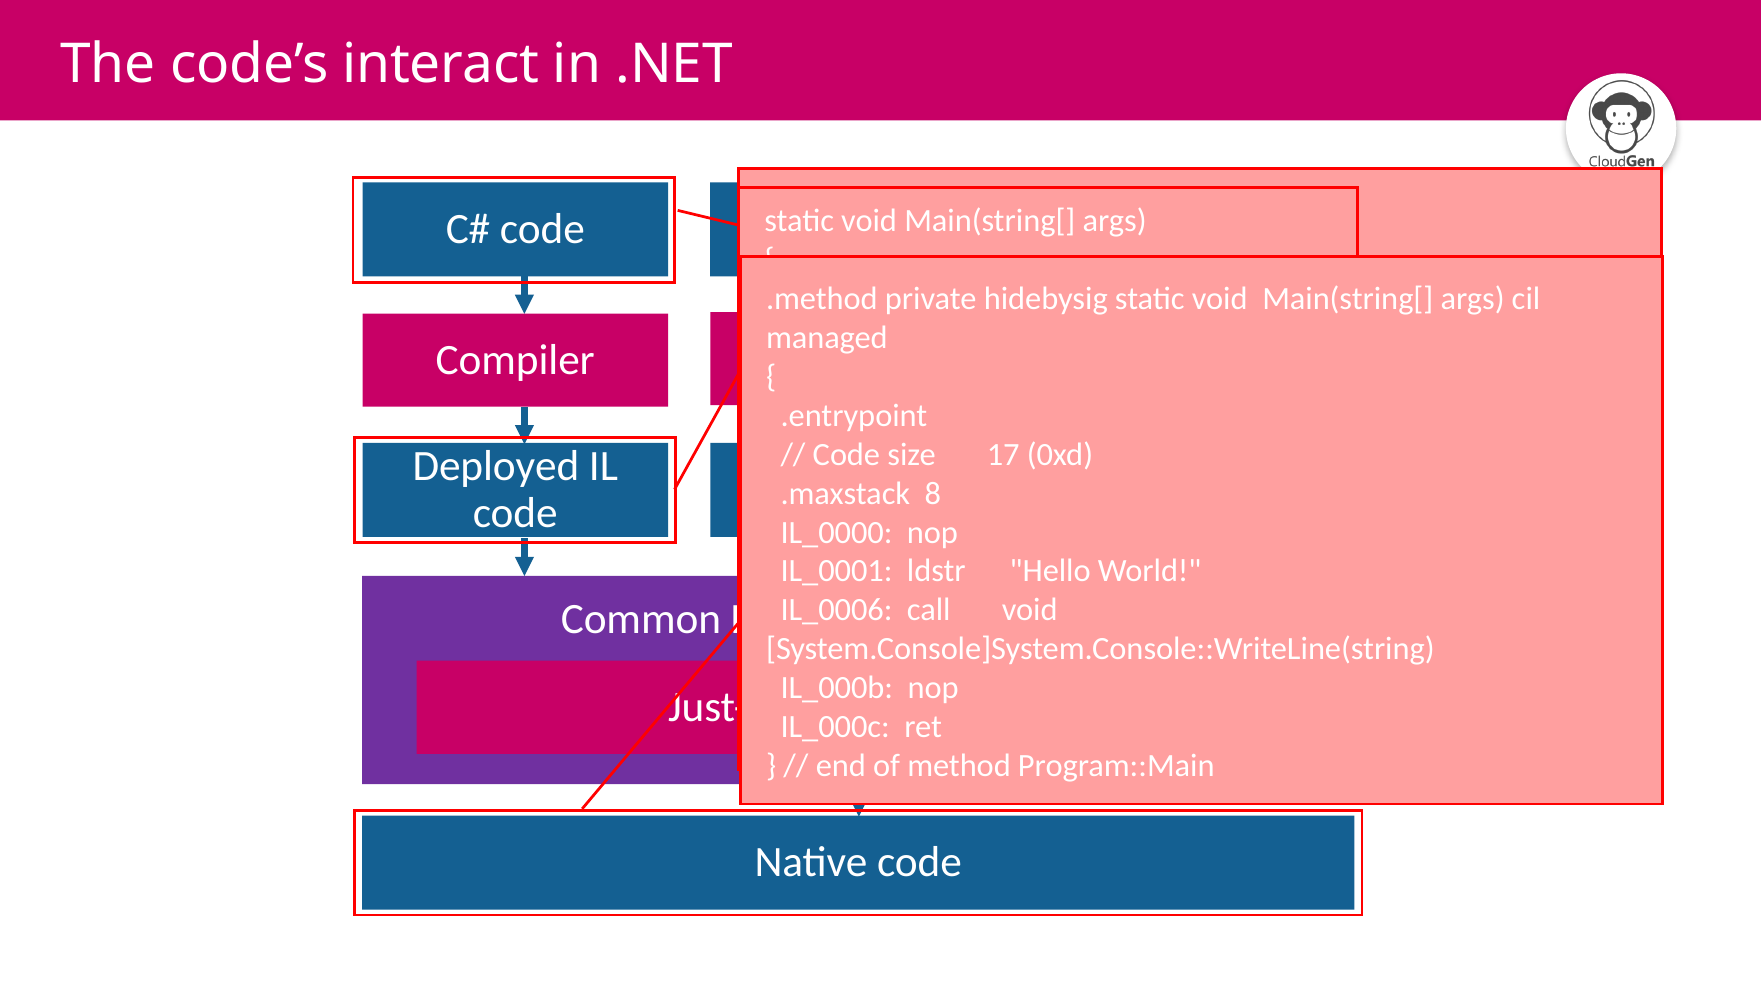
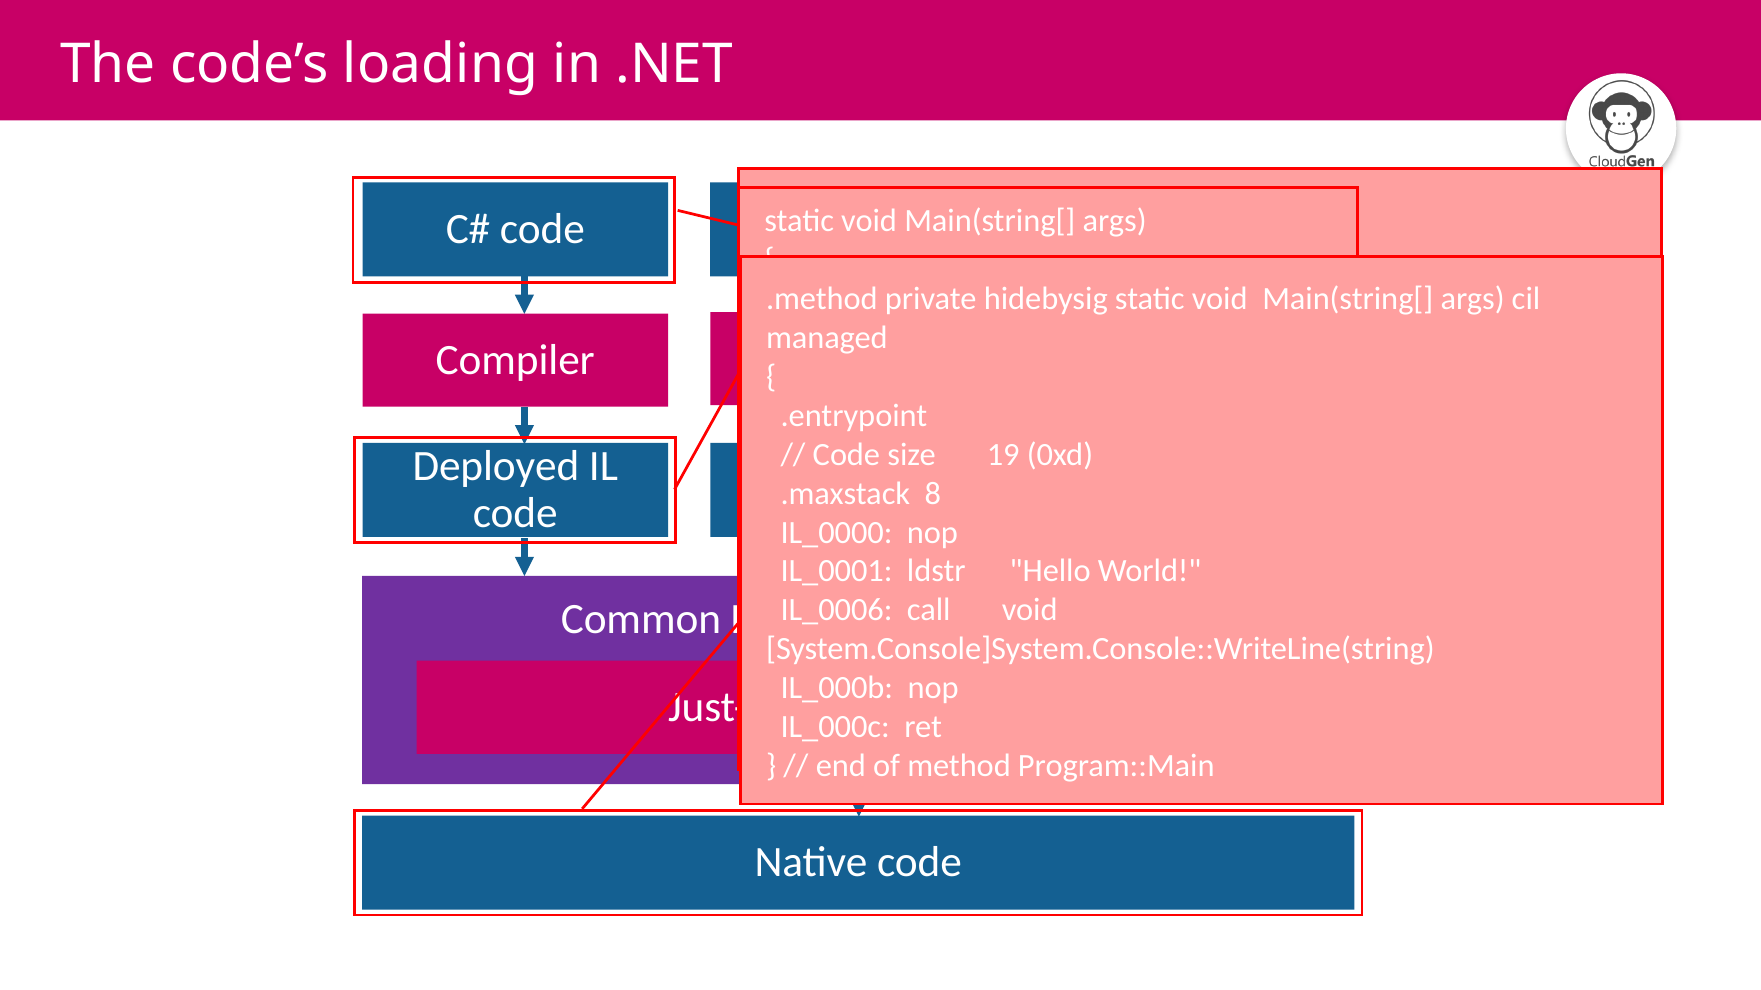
interact: interact -> loading (441, 65)
17: 17 -> 19 (1003, 455)
